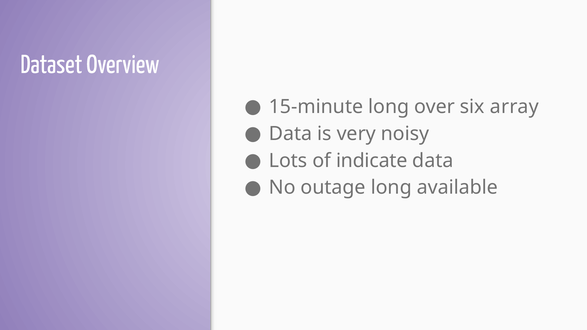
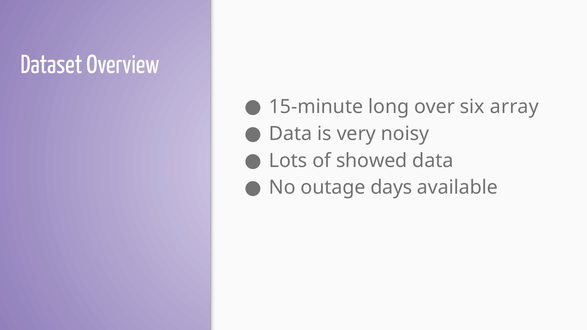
indicate: indicate -> showed (372, 161)
outage long: long -> days (391, 188)
